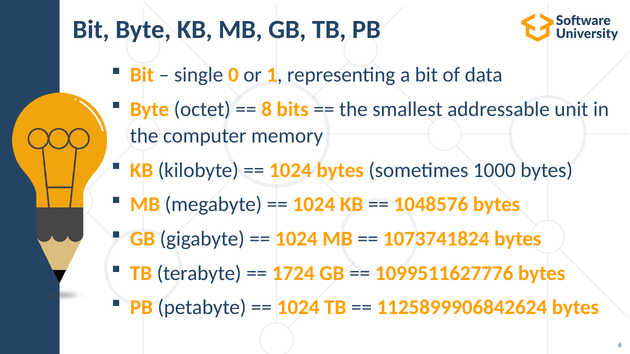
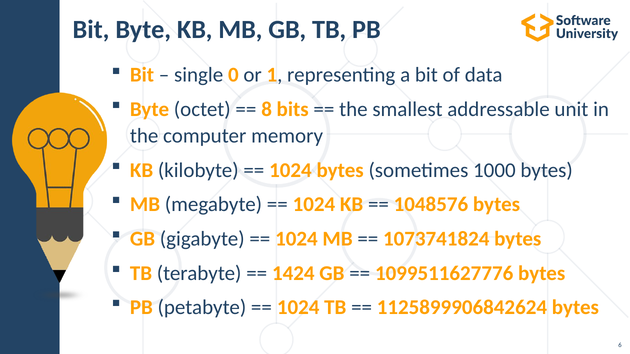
1724: 1724 -> 1424 (293, 273)
